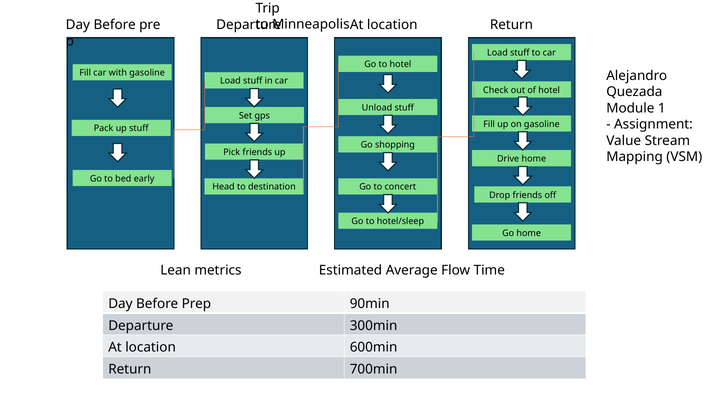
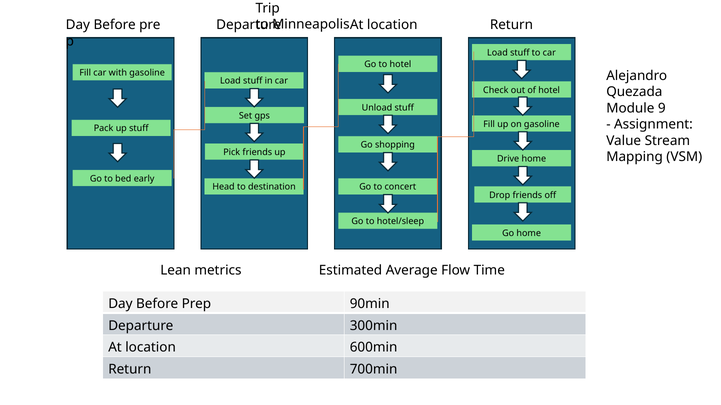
1: 1 -> 9 (662, 108)
